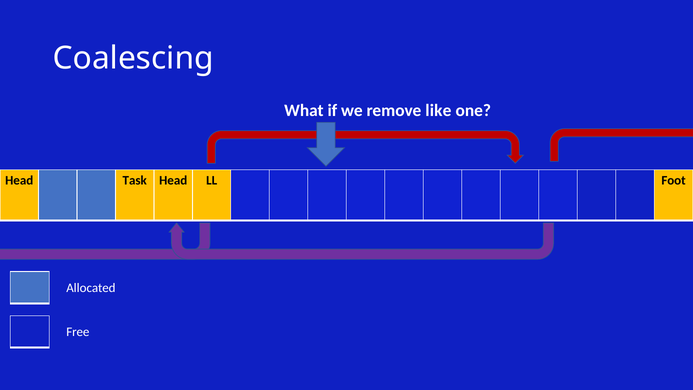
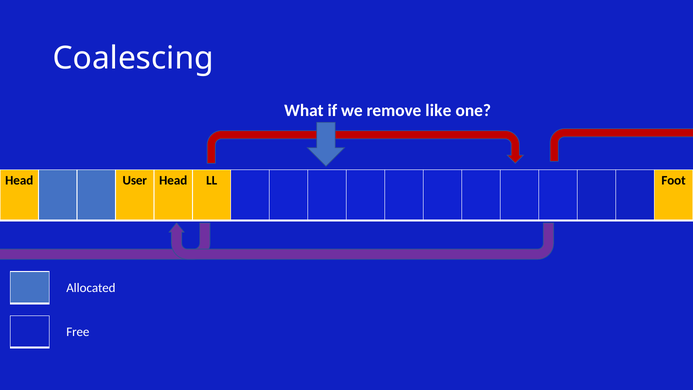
Task: Task -> User (135, 180)
